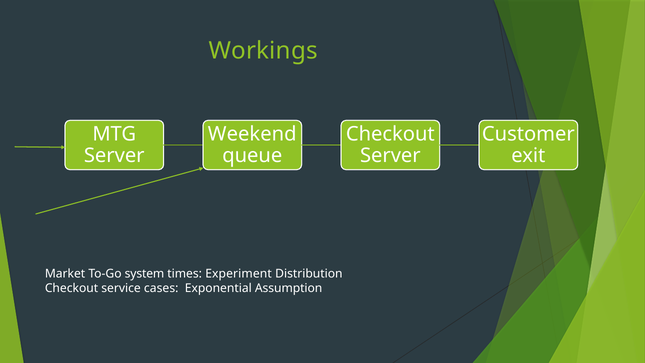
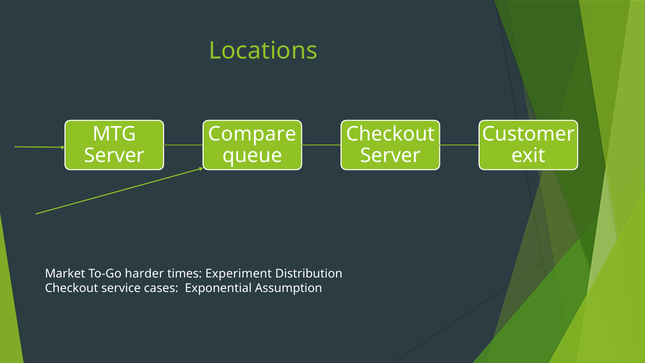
Workings: Workings -> Locations (263, 51)
Weekend: Weekend -> Compare (252, 134)
system: system -> harder (144, 274)
